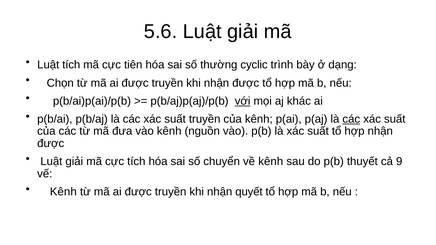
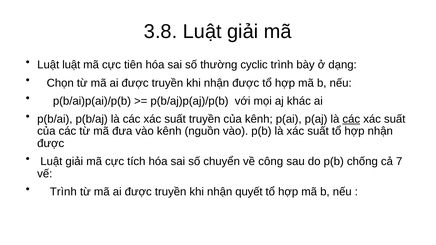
5.6: 5.6 -> 3.8 (161, 32)
Luật tích: tích -> luật (71, 65)
với underline: present -> none (243, 101)
về kênh: kênh -> công (271, 162)
thuyết: thuyết -> chống (362, 162)
9: 9 -> 7 (399, 162)
Kênh: Kênh -> Trình (63, 192)
